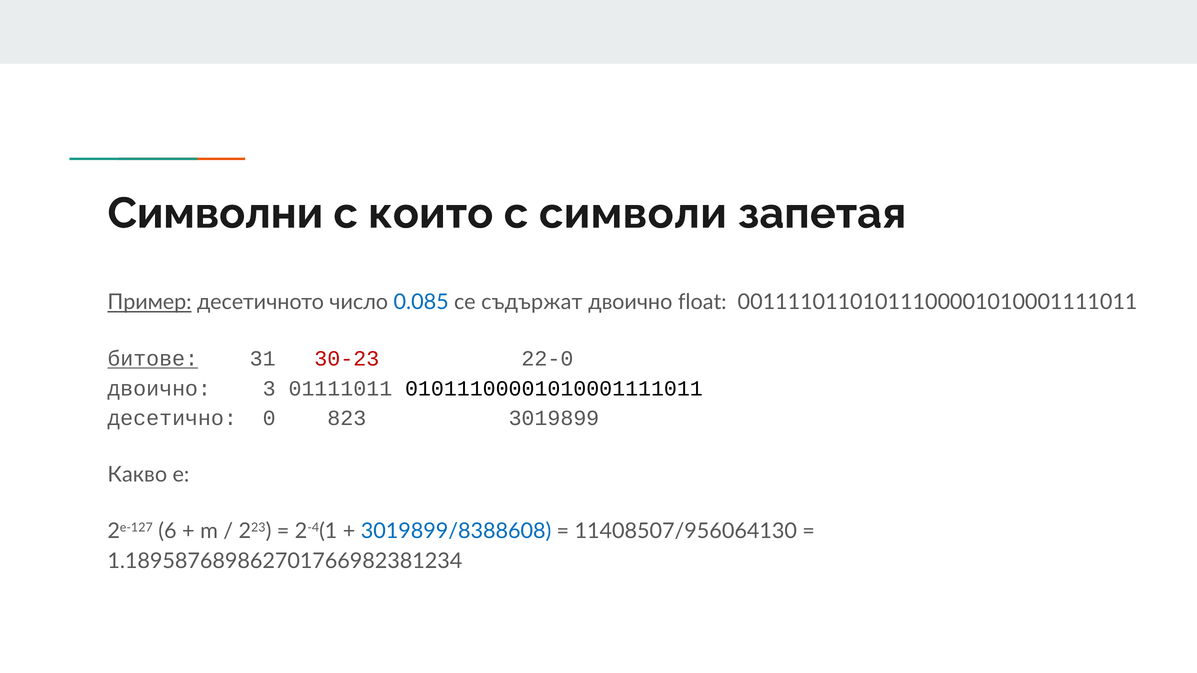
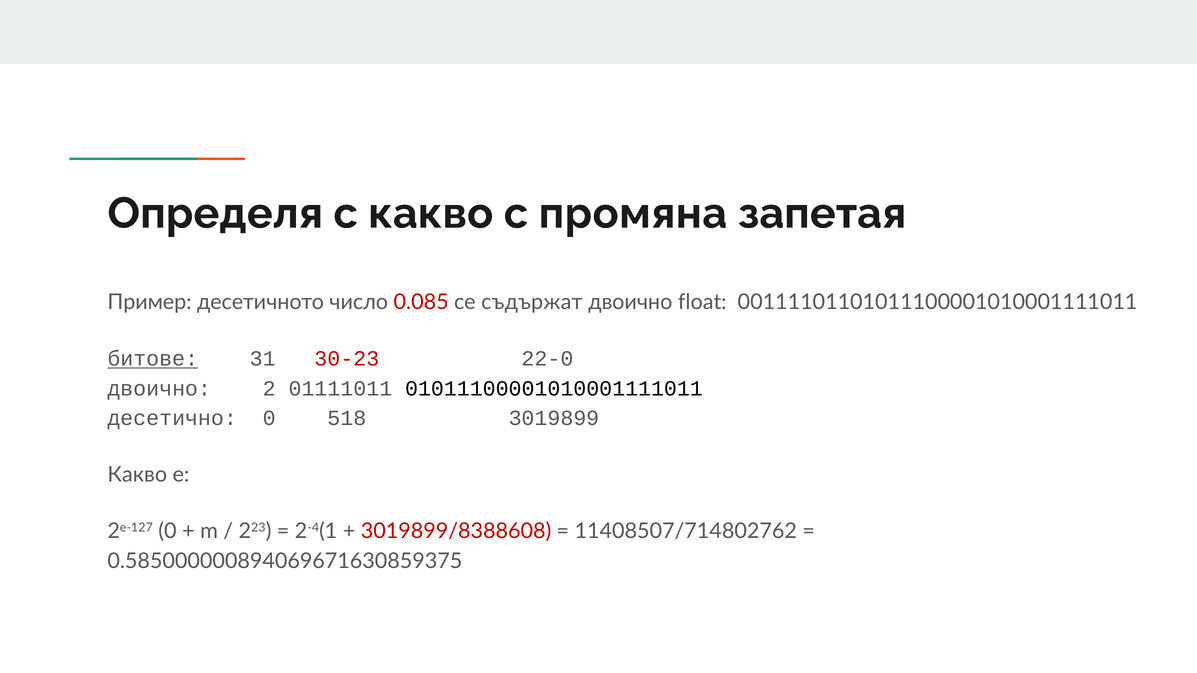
Символни: Символни -> Определя (215, 214)
с които: които -> какво (431, 214)
символи: символи -> промяна (633, 214)
Пример underline: present -> none (150, 302)
0.085 colour: blue -> red (421, 302)
3: 3 -> 2 (269, 389)
823: 823 -> 518 (347, 419)
2e-127 6: 6 -> 0 (167, 531)
3019899/8388608 colour: blue -> red (456, 531)
11408507/956064130: 11408507/956064130 -> 11408507/714802762 (686, 531)
1.189587689862701766982381234: 1.189587689862701766982381234 -> 0.585000000894069671630859375 (285, 561)
